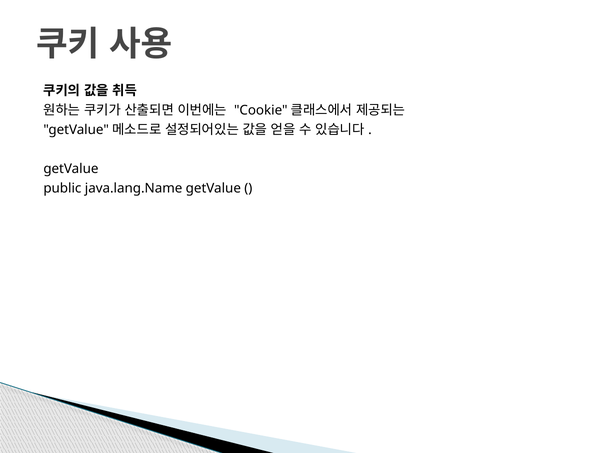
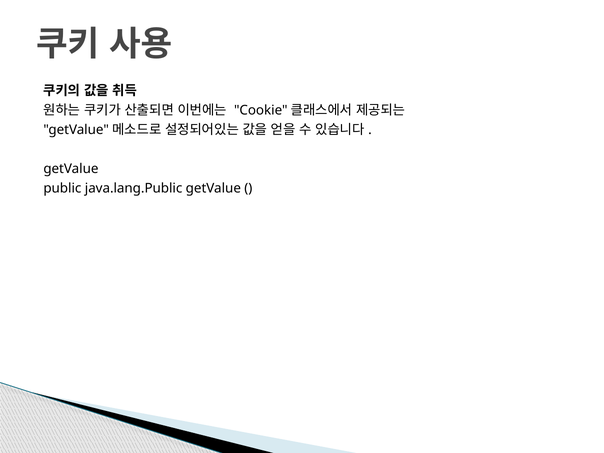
java.lang.Name: java.lang.Name -> java.lang.Public (134, 188)
